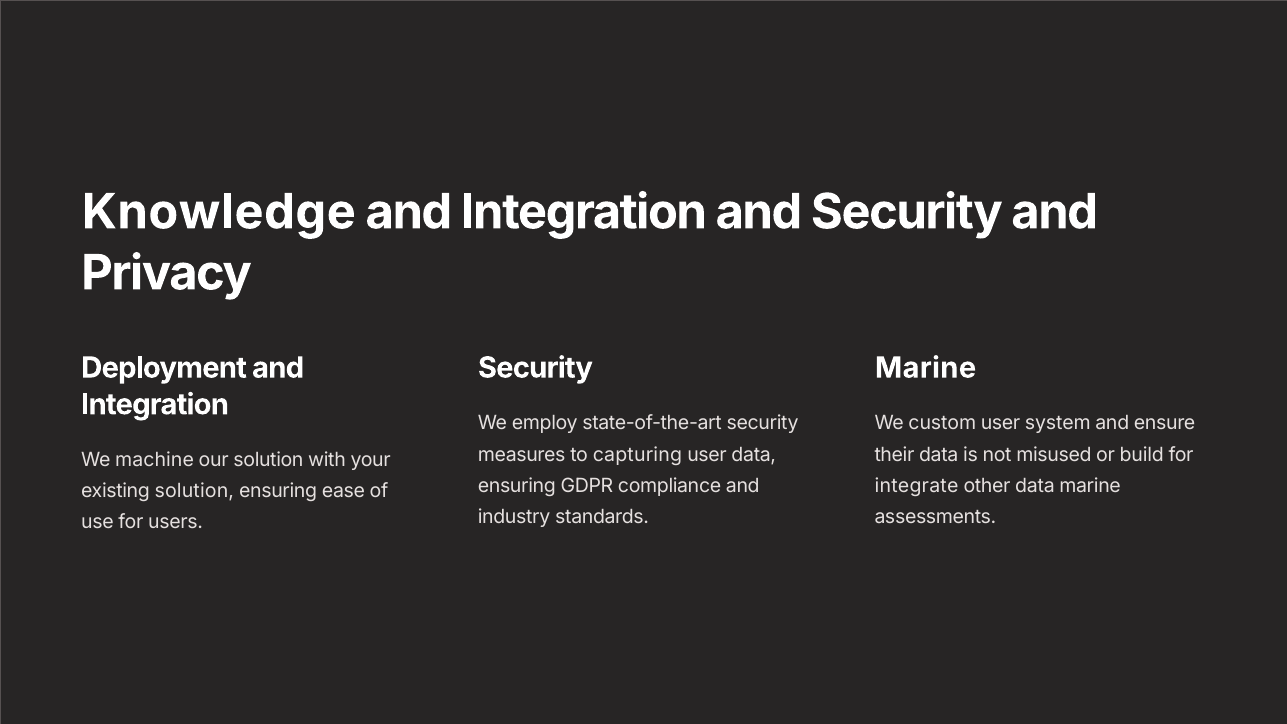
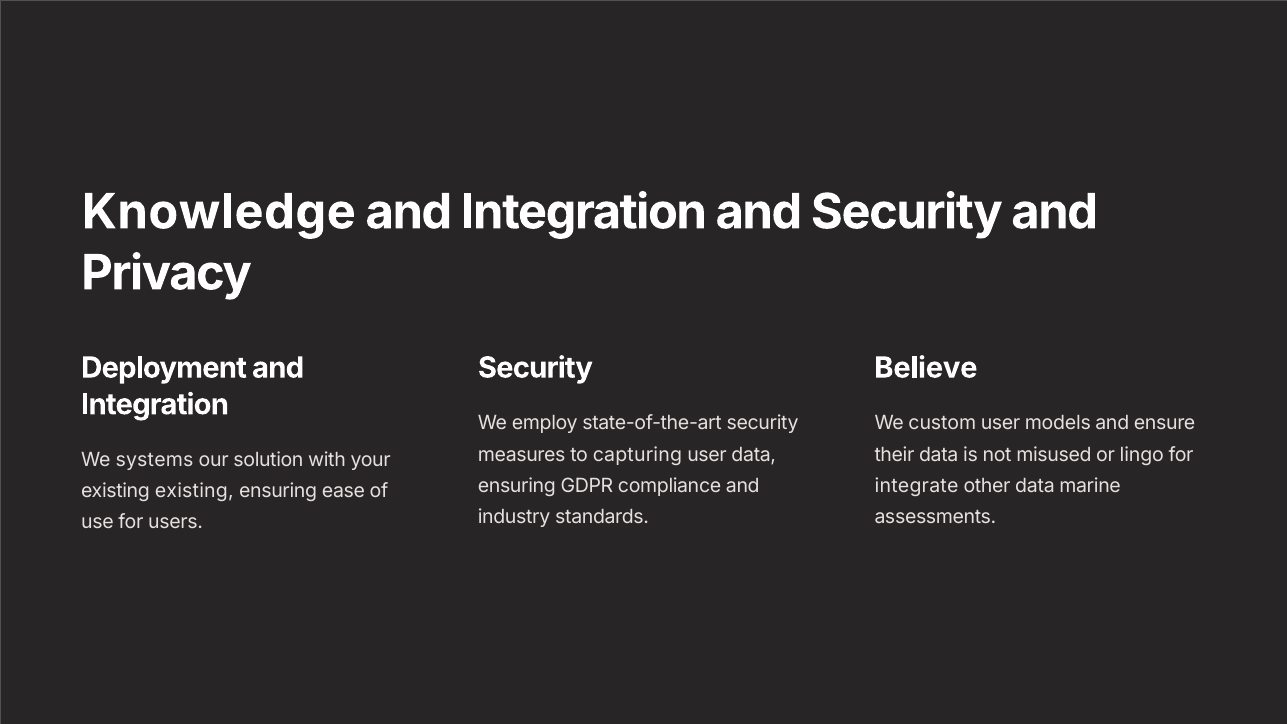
Marine: Marine -> Believe (926, 368)
system: system -> models (1058, 423)
build: build -> lingo (1142, 455)
machine: machine -> systems (155, 460)
existing solution: solution -> existing (194, 491)
